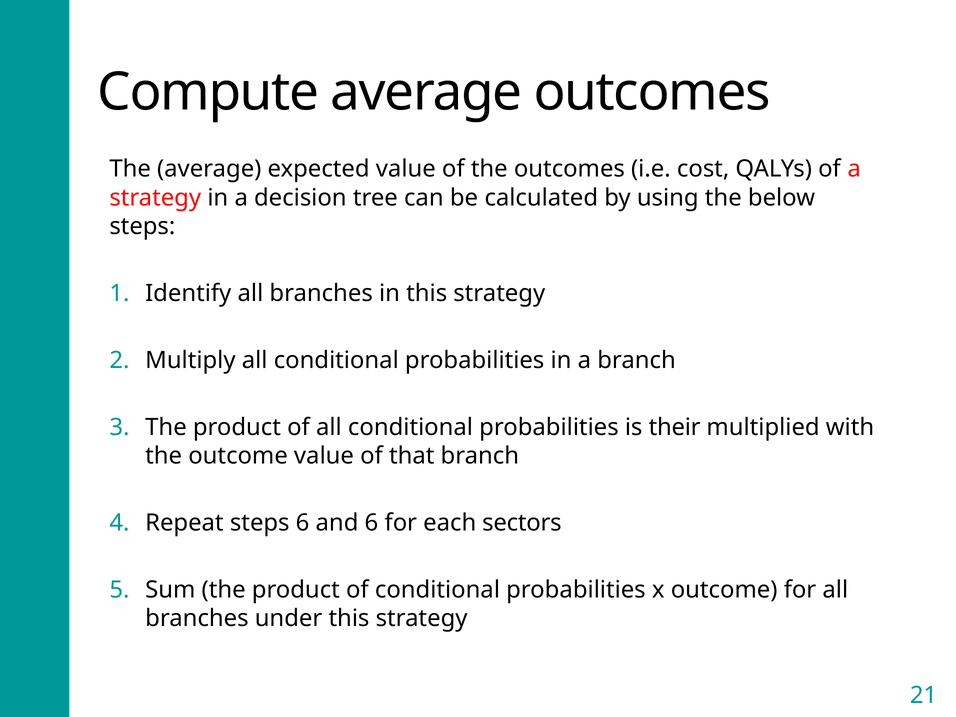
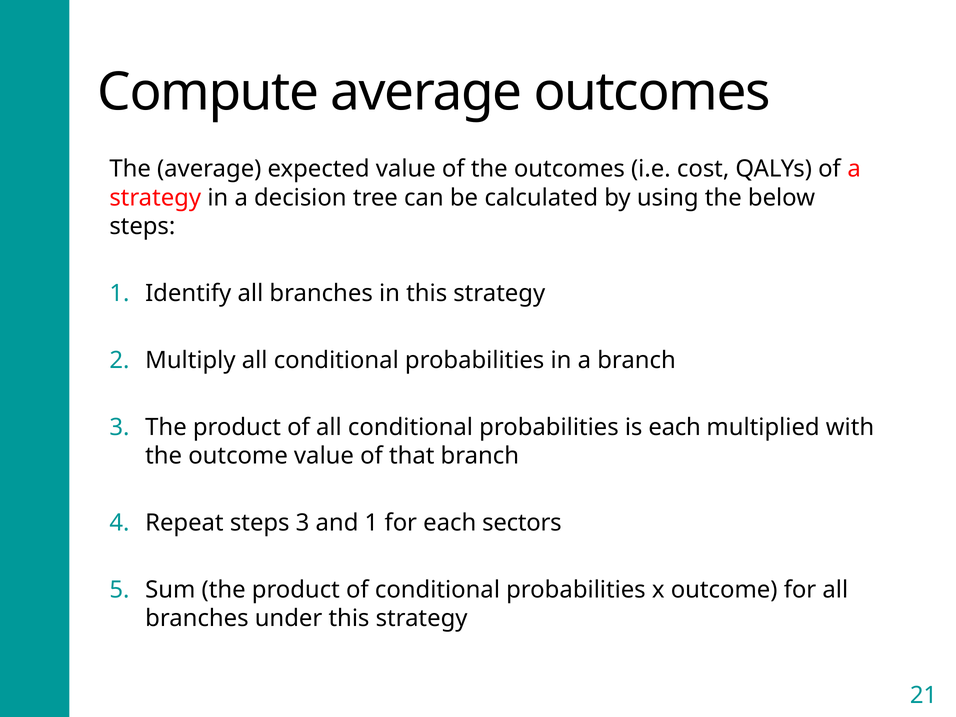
is their: their -> each (675, 427)
steps 6: 6 -> 3 (303, 523)
and 6: 6 -> 1 (371, 523)
